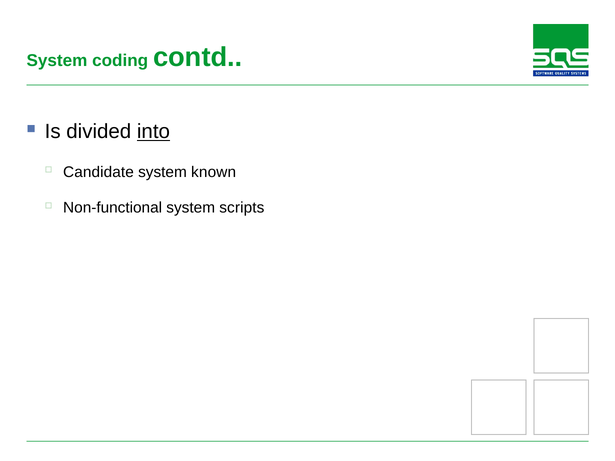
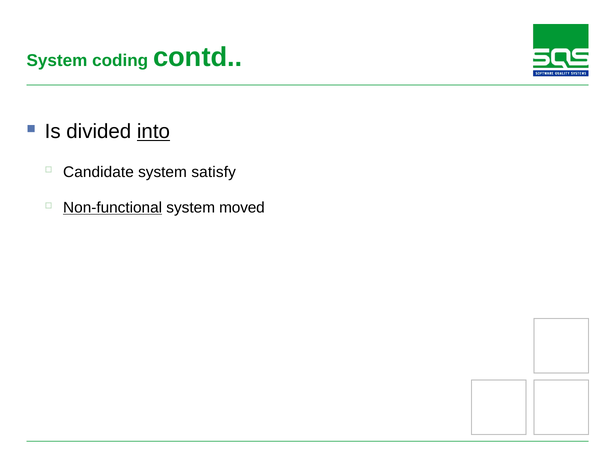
known: known -> satisfy (214, 172)
Non-functional underline: none -> present (113, 208)
scripts: scripts -> moved (242, 208)
